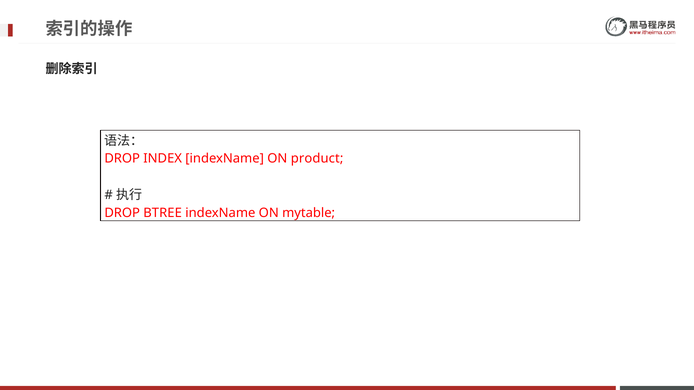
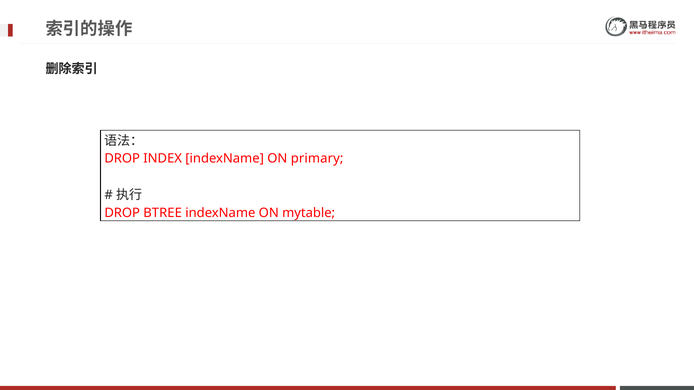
product: product -> primary (317, 159)
